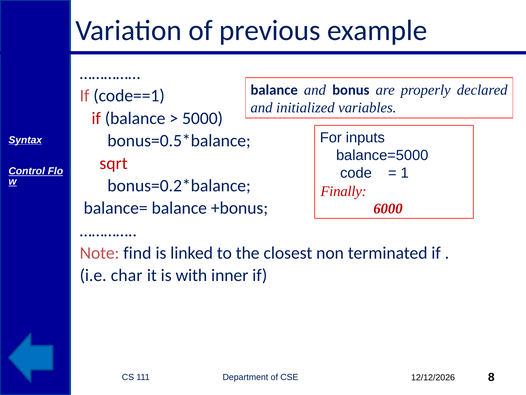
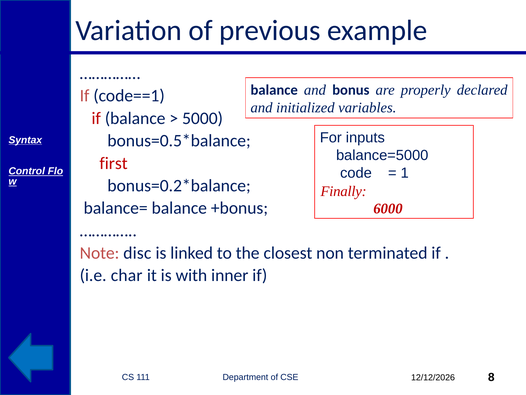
sqrt: sqrt -> first (114, 163)
find: find -> disc (137, 253)
